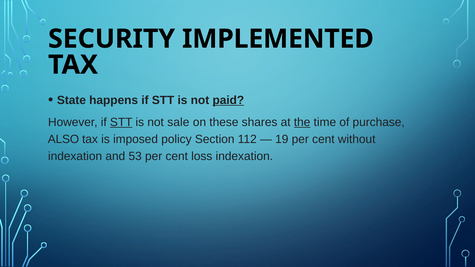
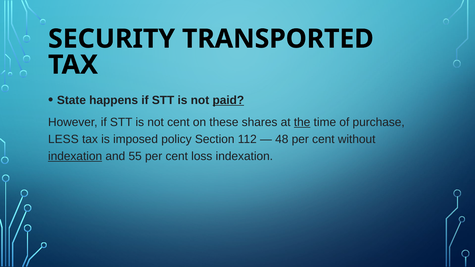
IMPLEMENTED: IMPLEMENTED -> TRANSPORTED (278, 39)
STT underline: present -> none (121, 122)
not sale: sale -> cent (178, 122)
ALSO: ALSO -> LESS (63, 139)
19: 19 -> 48 (282, 139)
indexation underline: none -> present (75, 156)
53: 53 -> 55 (135, 156)
